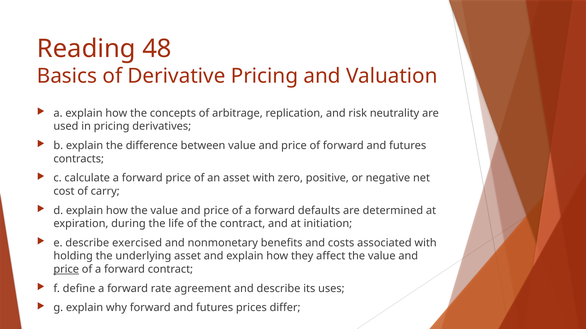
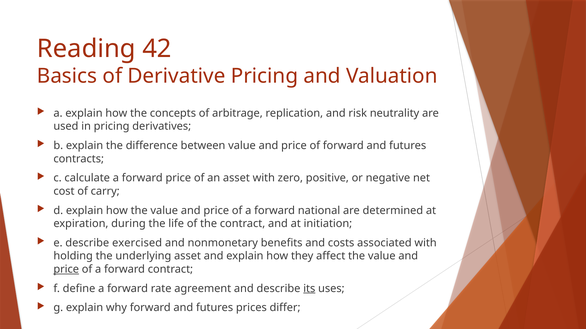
48: 48 -> 42 (157, 49)
defaults: defaults -> national (319, 211)
its underline: none -> present (309, 289)
